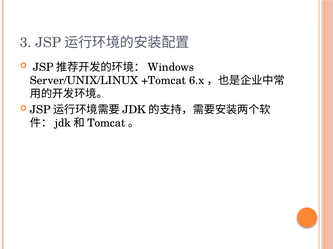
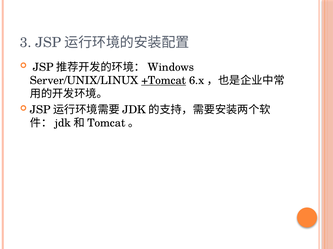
+Tomcat underline: none -> present (164, 81)
